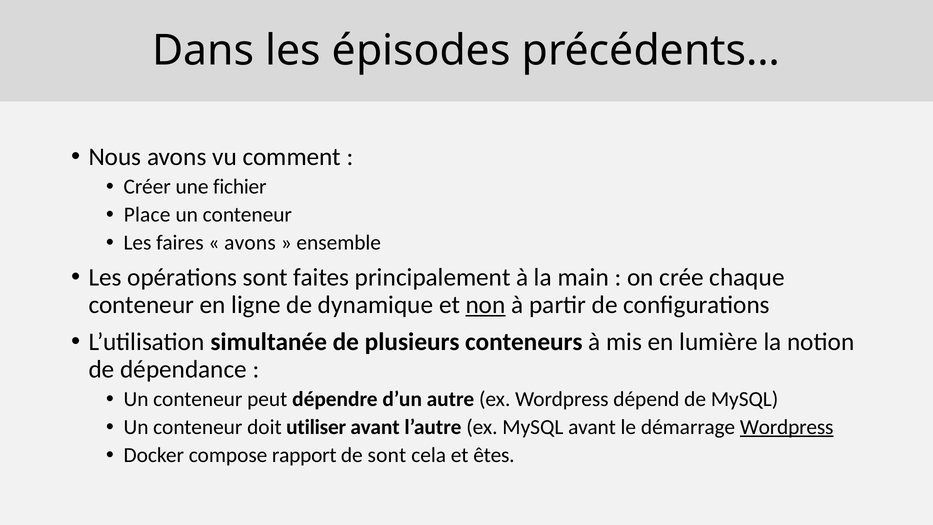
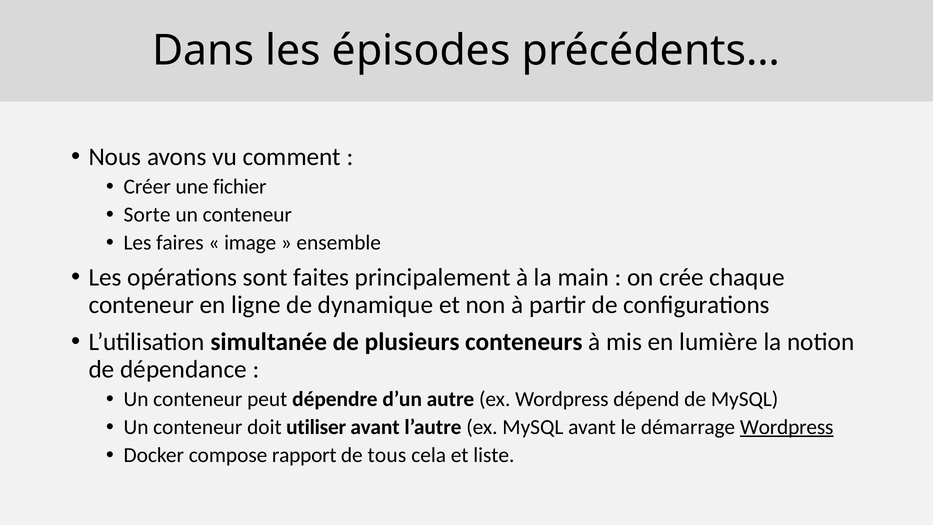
Place: Place -> Sorte (147, 215)
avons: avons -> image (250, 243)
non underline: present -> none (486, 305)
de sont: sont -> tous (387, 455)
êtes: êtes -> liste (494, 455)
